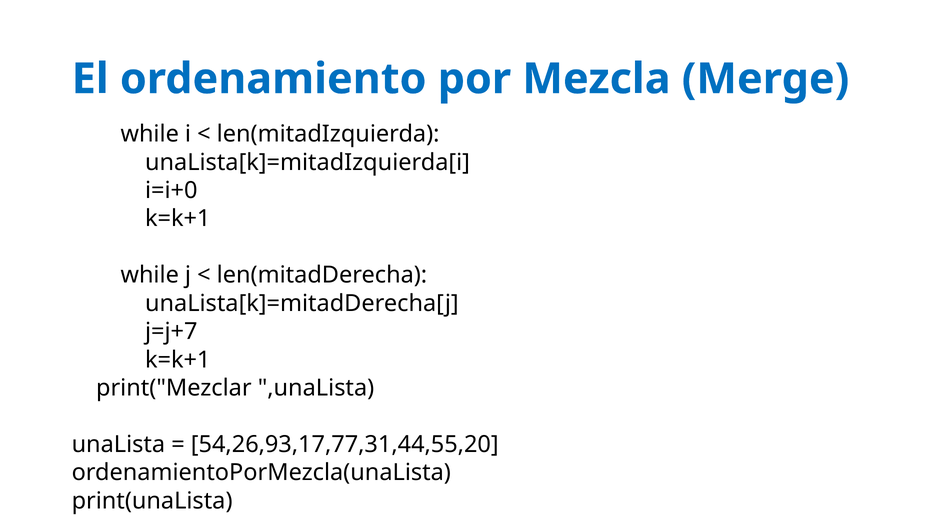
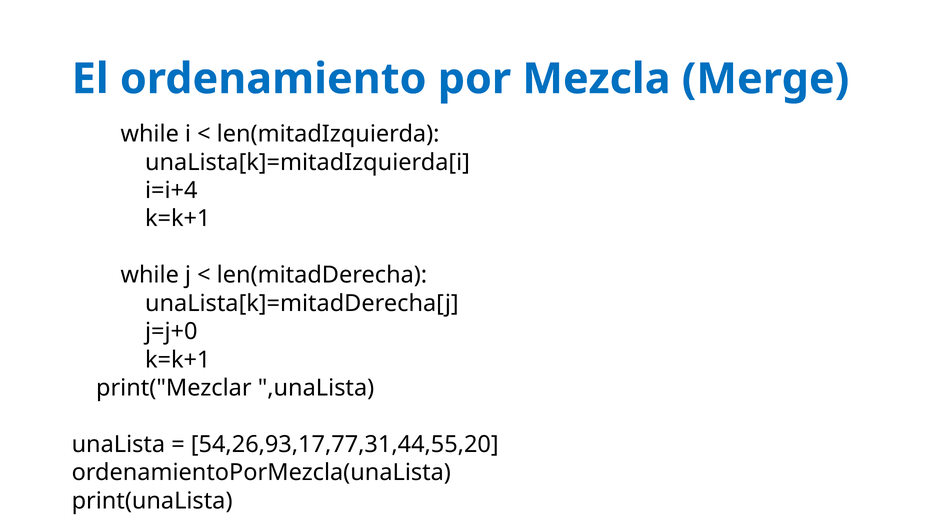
i=i+0: i=i+0 -> i=i+4 (171, 191)
j=j+7: j=j+7 -> j=j+0 (171, 332)
